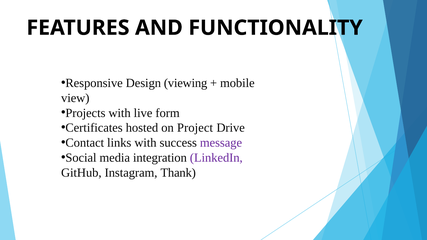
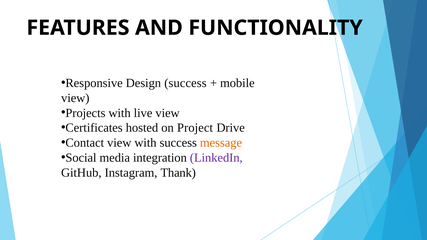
Design viewing: viewing -> success (185, 83)
live form: form -> view (168, 113)
Contact links: links -> view (119, 143)
message colour: purple -> orange (221, 143)
